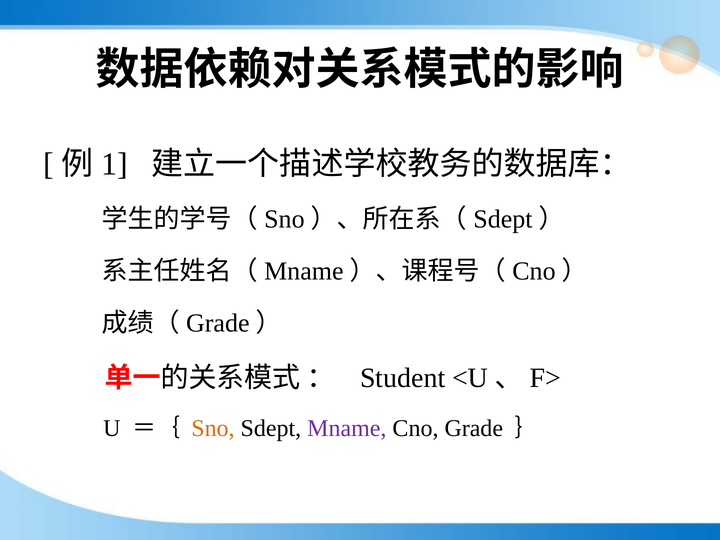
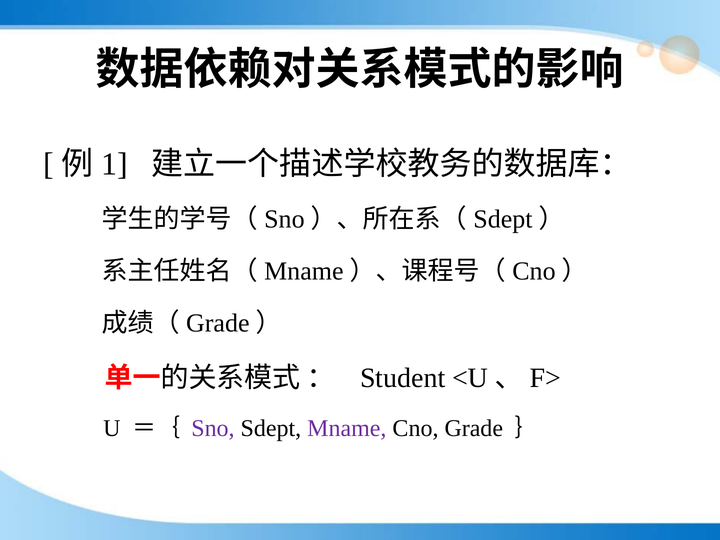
Sno colour: orange -> purple (213, 428)
